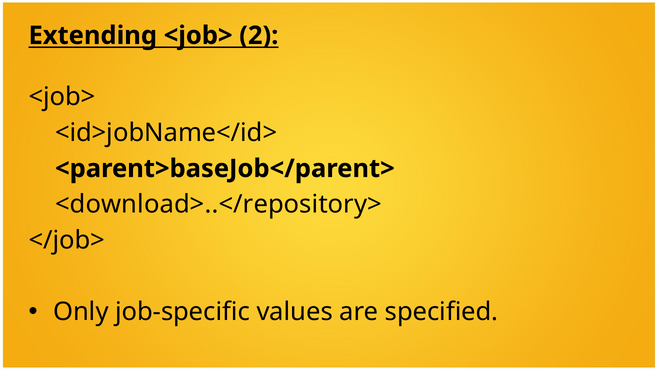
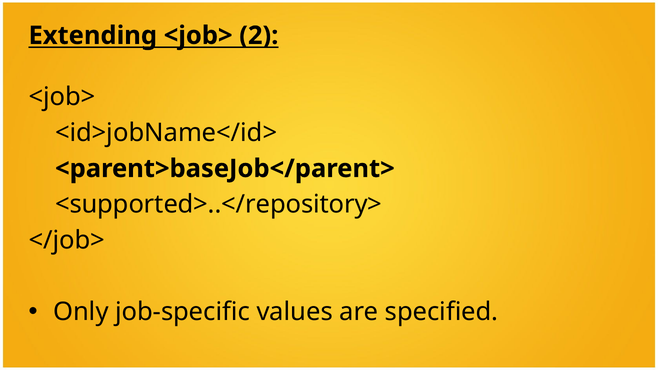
<download>..</repository>: <download>..</repository> -> <supported>..</repository> (219, 205)
